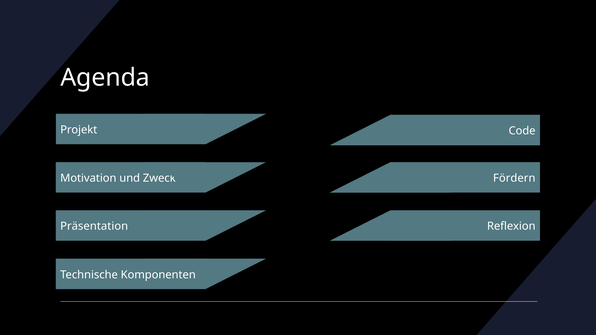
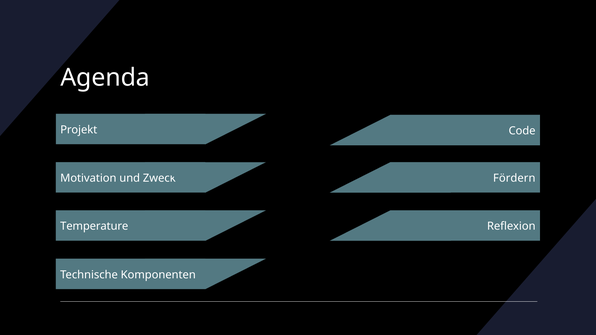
Präsentation: Präsentation -> Temperature (94, 226)
